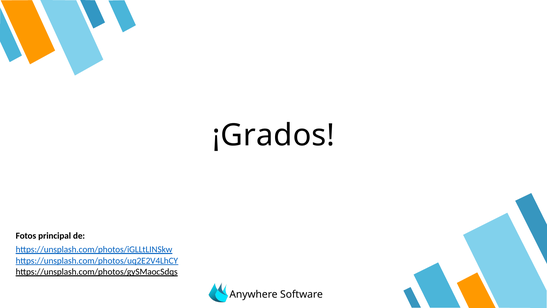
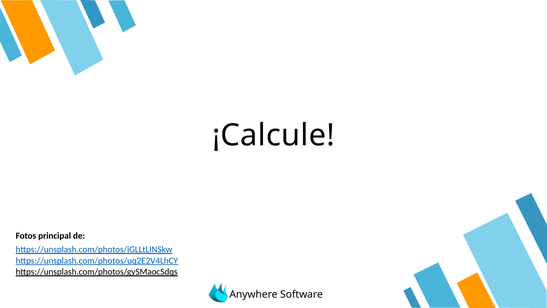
¡Grados: ¡Grados -> ¡Calcule (273, 135)
